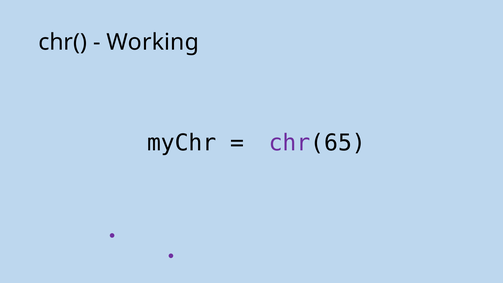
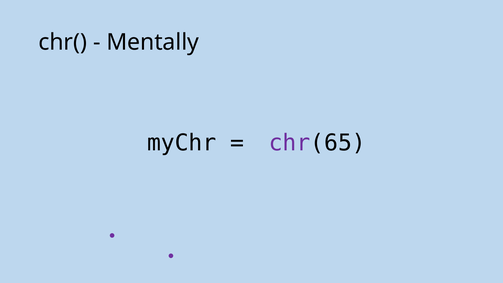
Working: Working -> Mentally (153, 42)
